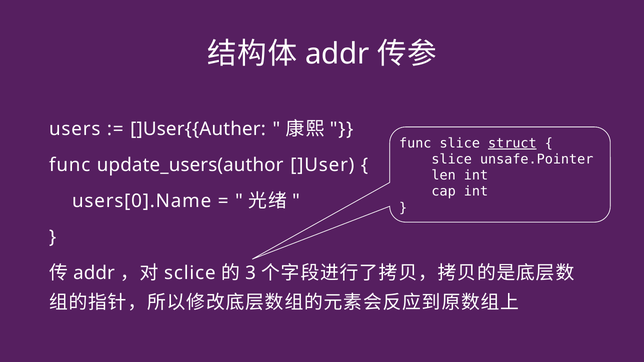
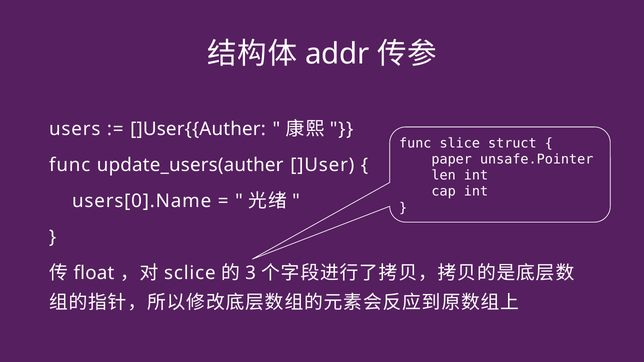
struct underline: present -> none (512, 143)
slice: slice -> paper (452, 159)
update_users(author: update_users(author -> update_users(auther (190, 165)
addr: addr -> float (94, 273)
